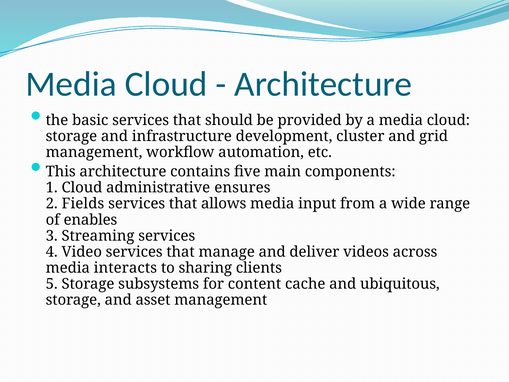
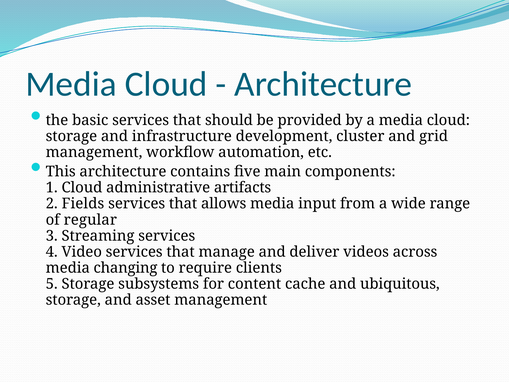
ensures: ensures -> artifacts (243, 188)
enables: enables -> regular (90, 220)
interacts: interacts -> changing (126, 268)
sharing: sharing -> require (205, 268)
